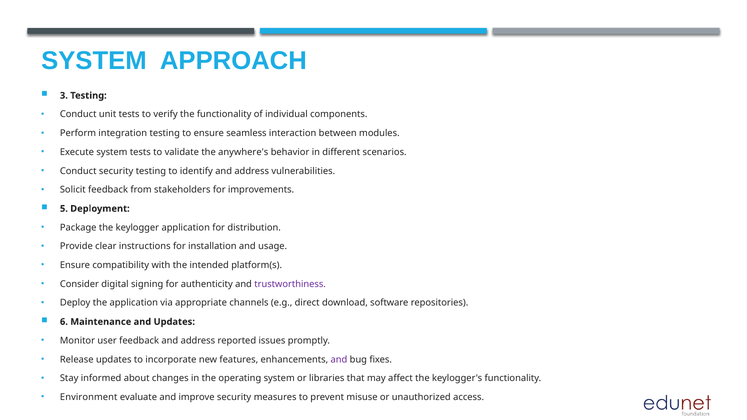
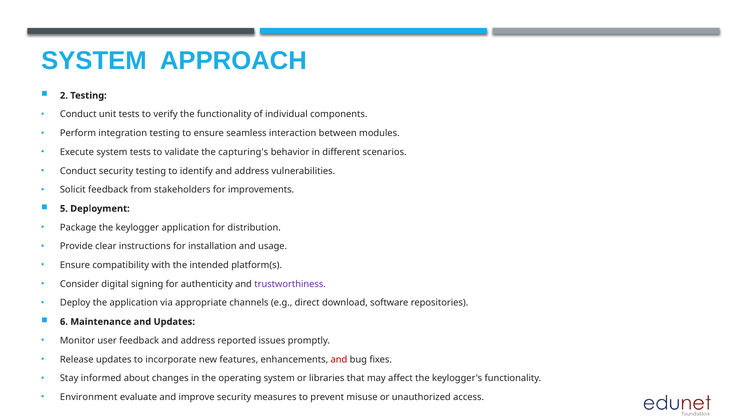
3: 3 -> 2 (64, 96)
anywhere's: anywhere's -> capturing's (243, 152)
and colour: purple -> red (339, 360)
